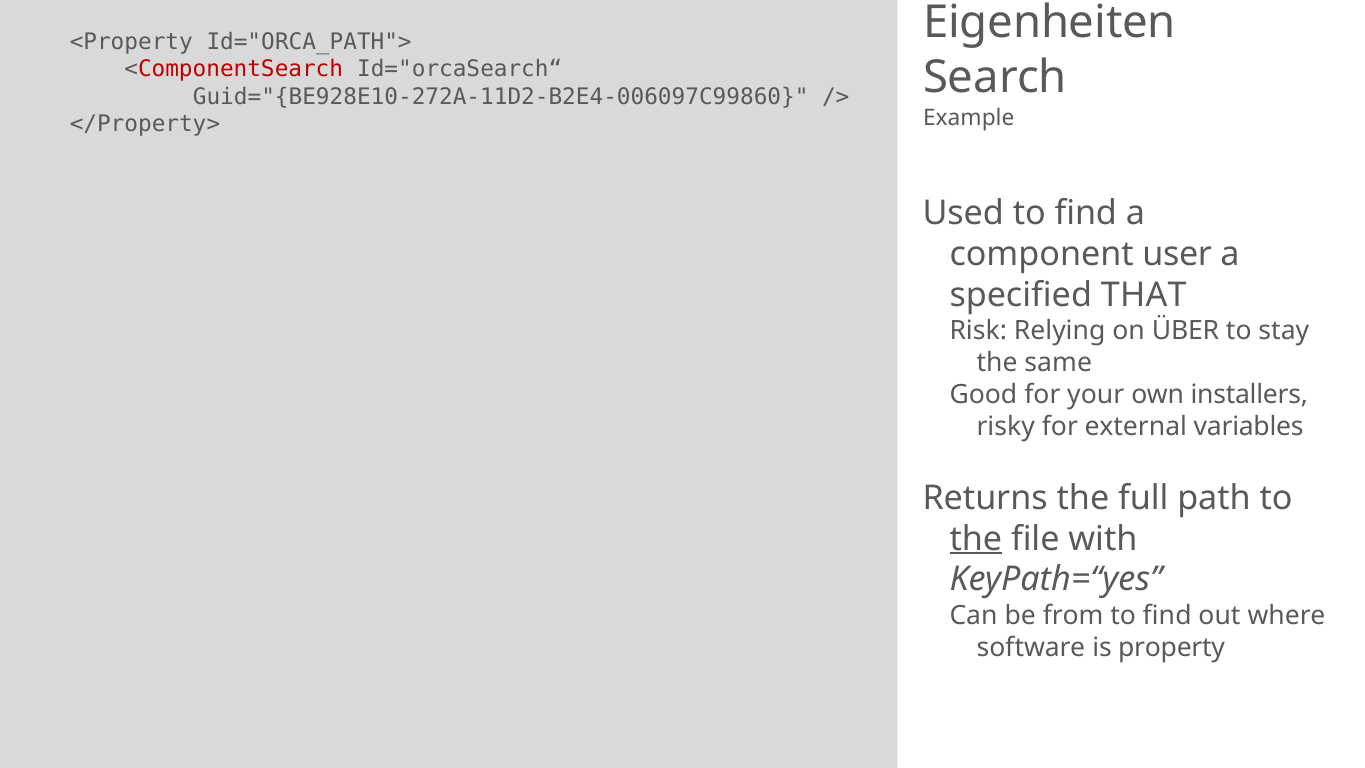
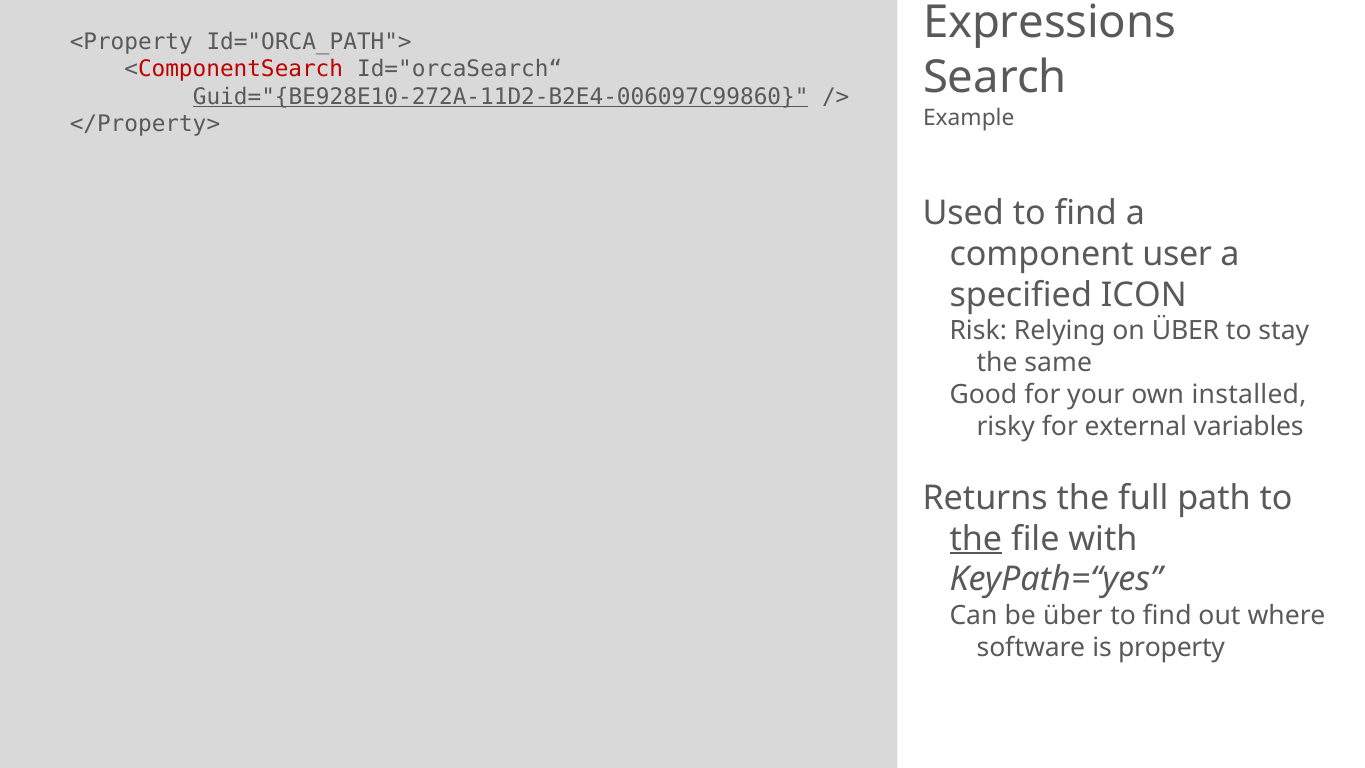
Eigenheiten: Eigenheiten -> Expressions (1050, 22)
Guid="{BE928E10-272A-11D2-B2E4-006097C99860 underline: none -> present (501, 96)
THAT: THAT -> ICON (1144, 295)
installers: installers -> installed (1249, 395)
be from: from -> über (1073, 615)
